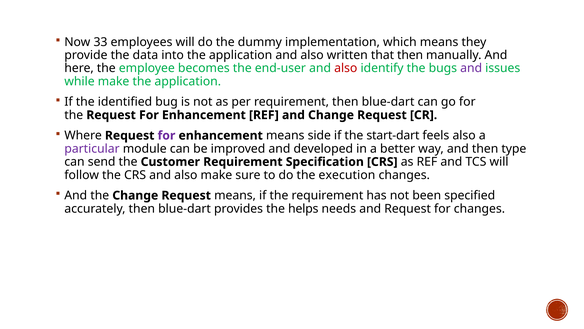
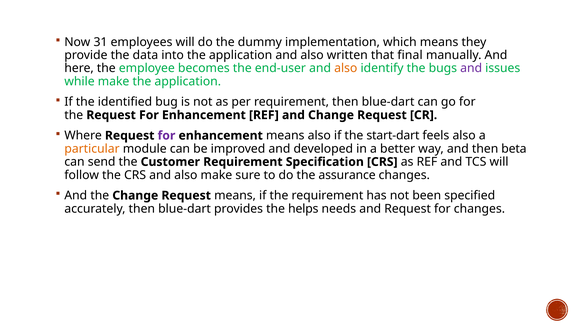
33: 33 -> 31 (100, 42)
that then: then -> final (410, 55)
also colour: red -> orange (346, 68)
means side: side -> also (319, 135)
particular colour: purple -> orange (92, 148)
type: type -> beta (514, 148)
execution: execution -> assurance (347, 175)
